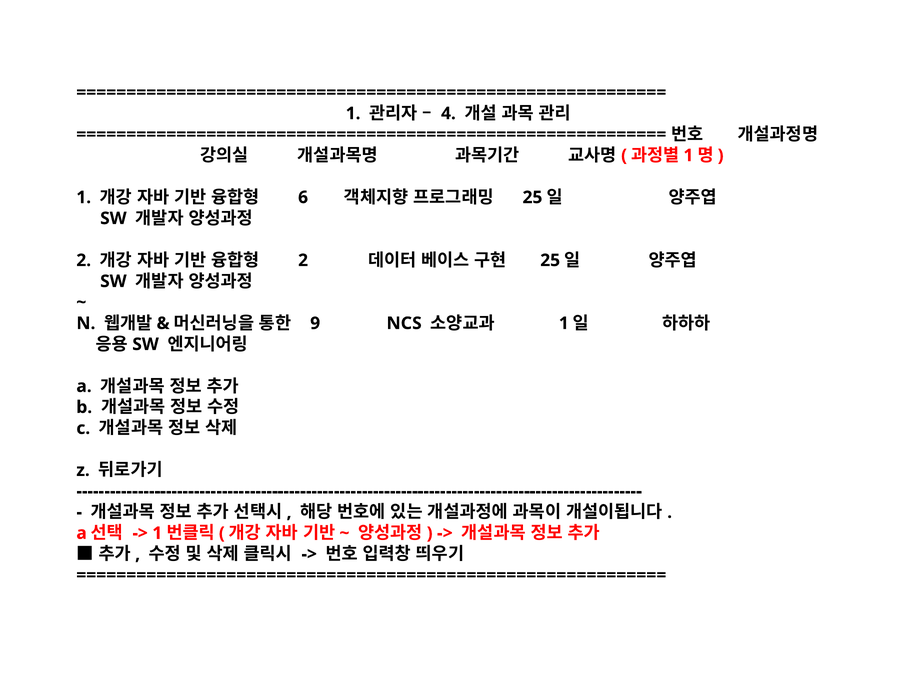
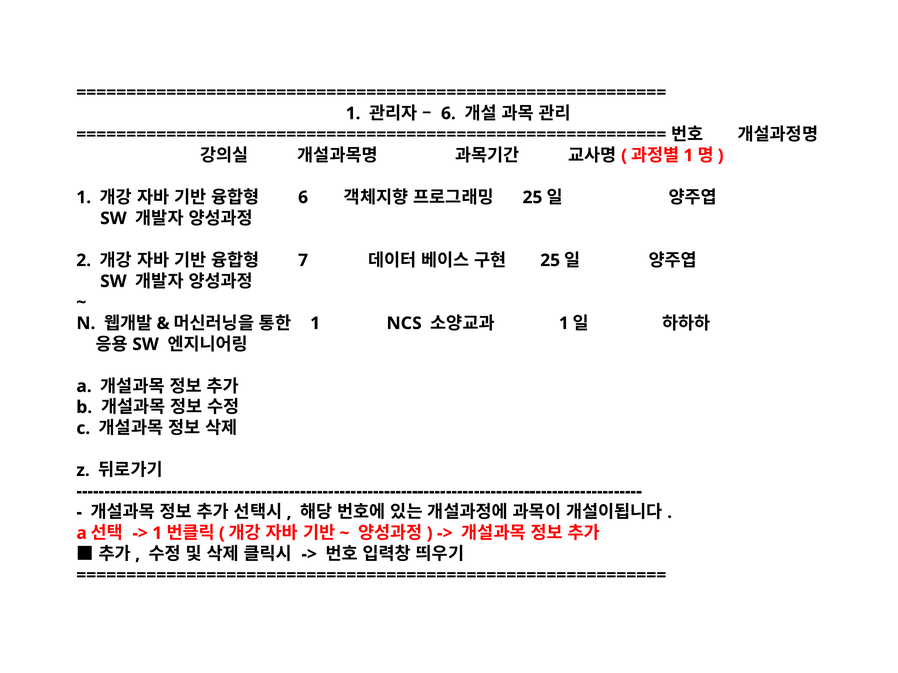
4: 4 -> 6 (448, 114)
2: 2 -> 7 (303, 261)
9: 9 -> 1 (315, 324)
